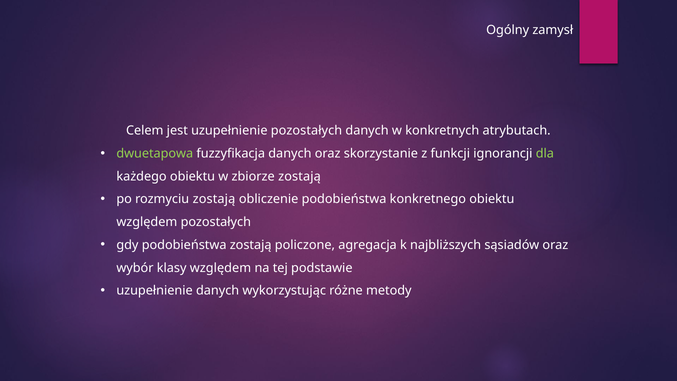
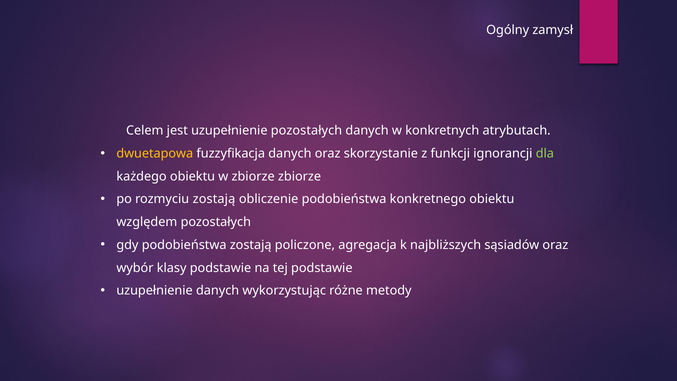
dwuetapowa colour: light green -> yellow (155, 153)
zbiorze zostają: zostają -> zbiorze (300, 176)
klasy względem: względem -> podstawie (221, 268)
